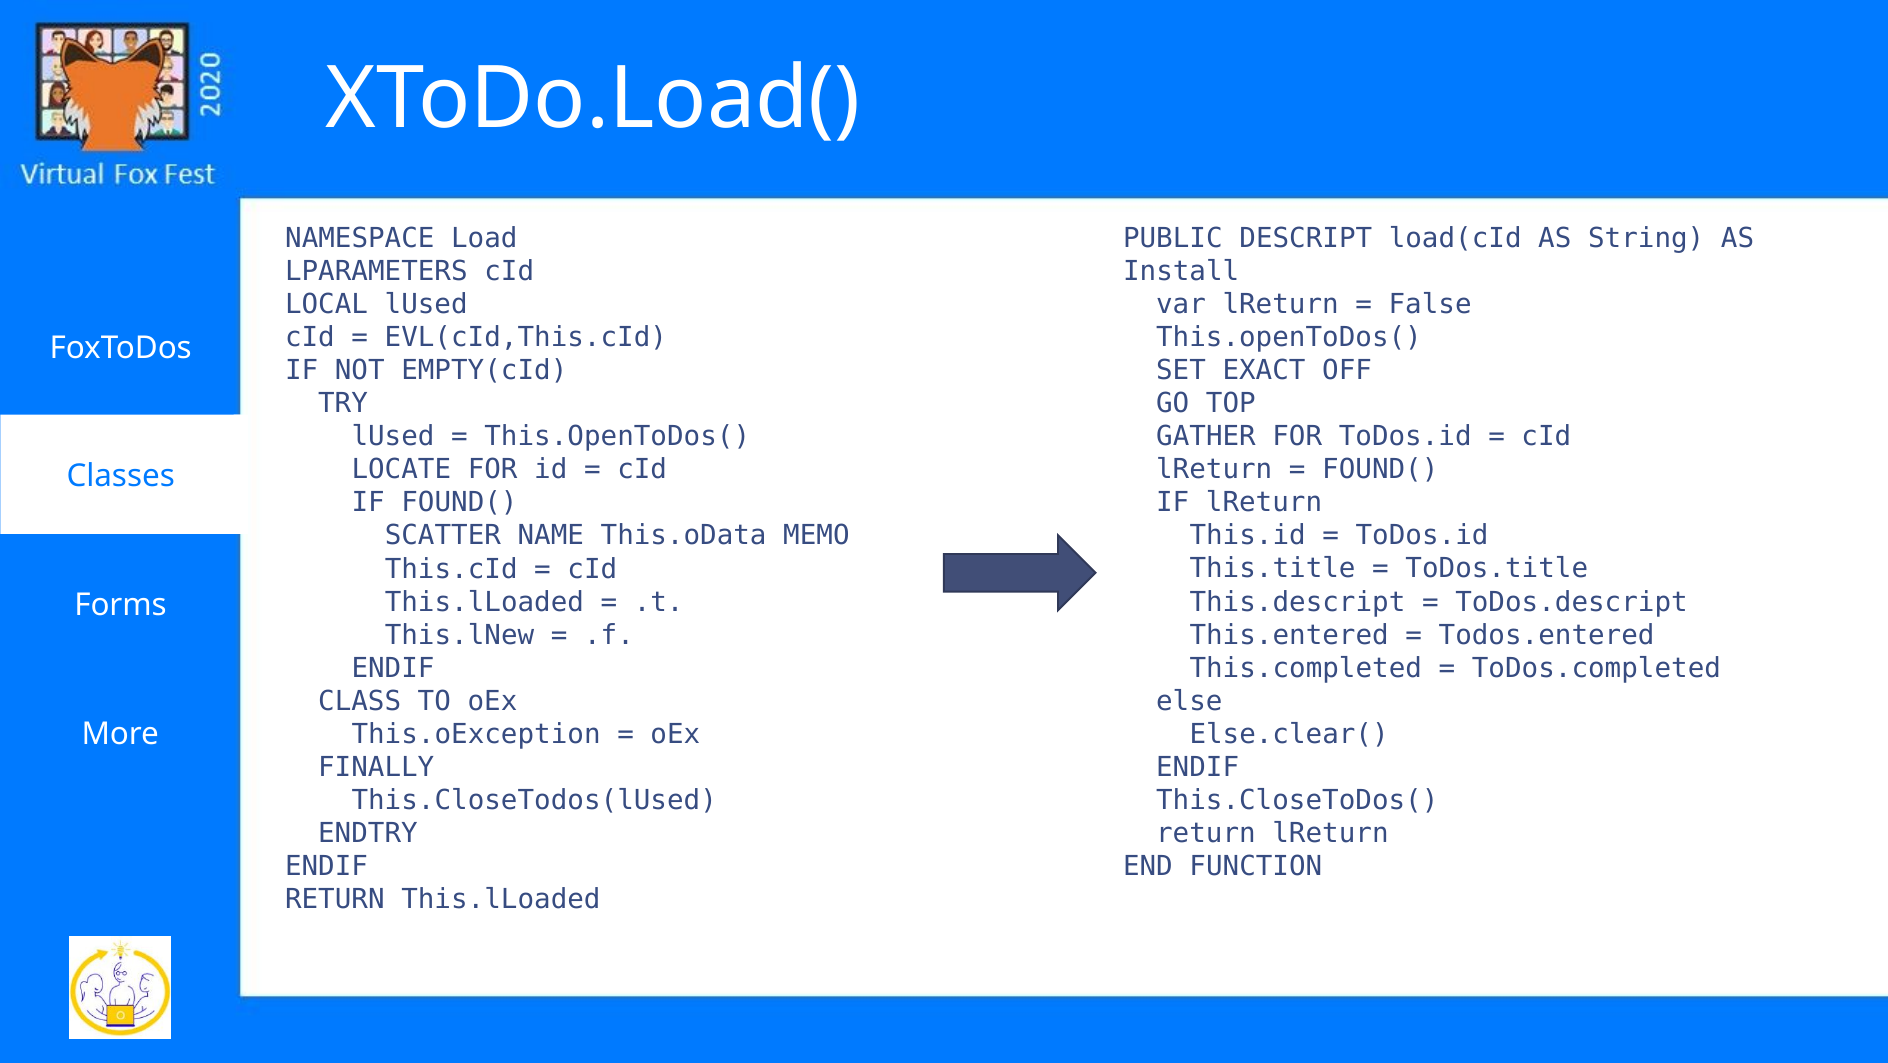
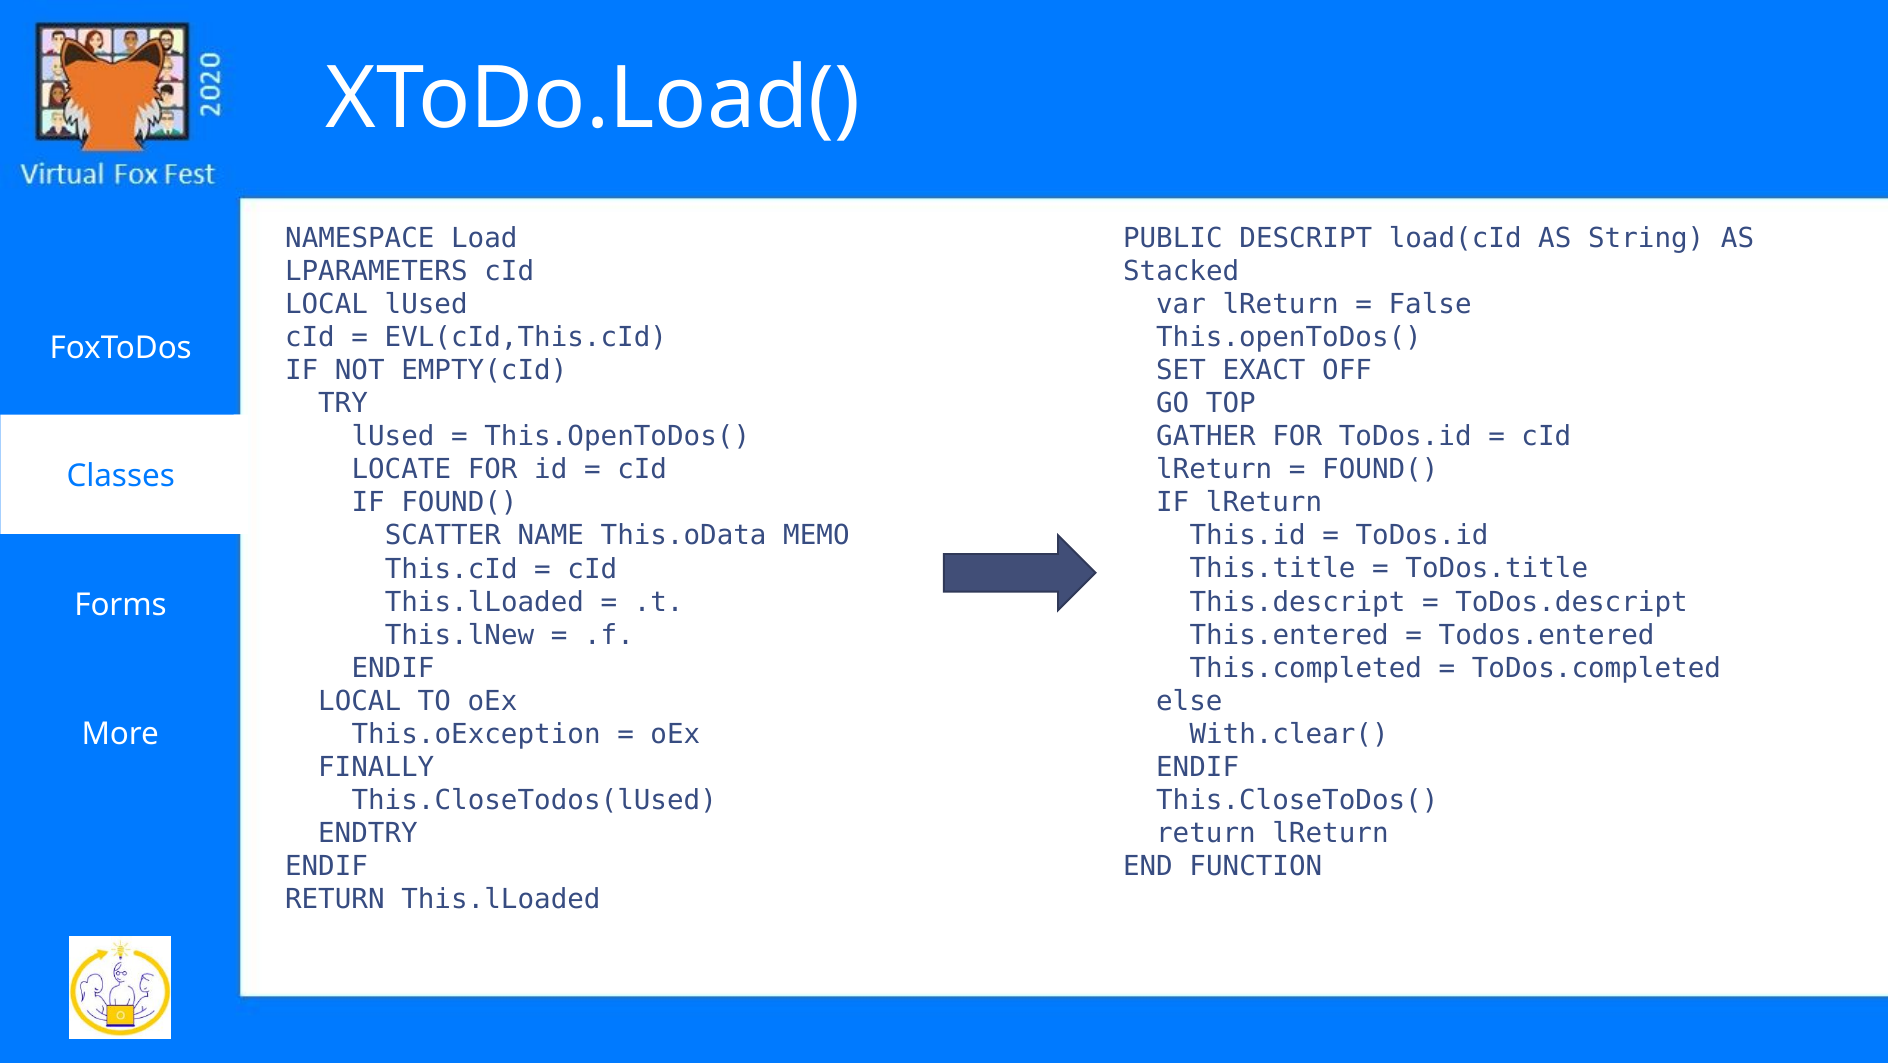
Install: Install -> Stacked (1181, 271)
CLASS: CLASS -> LOCAL (360, 701)
Else.clear(: Else.clear( -> With.clear( (1289, 734)
